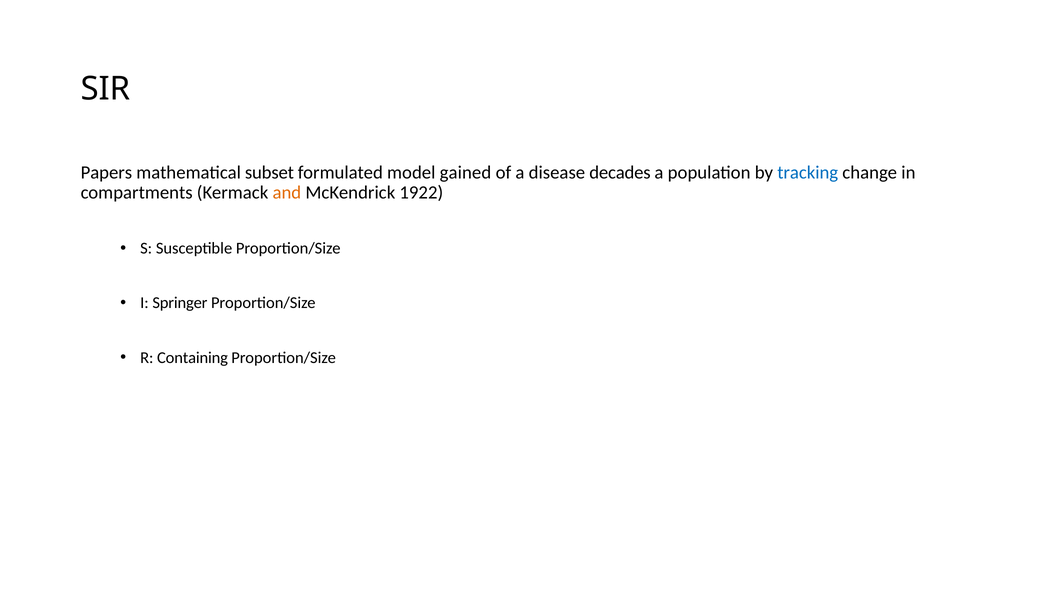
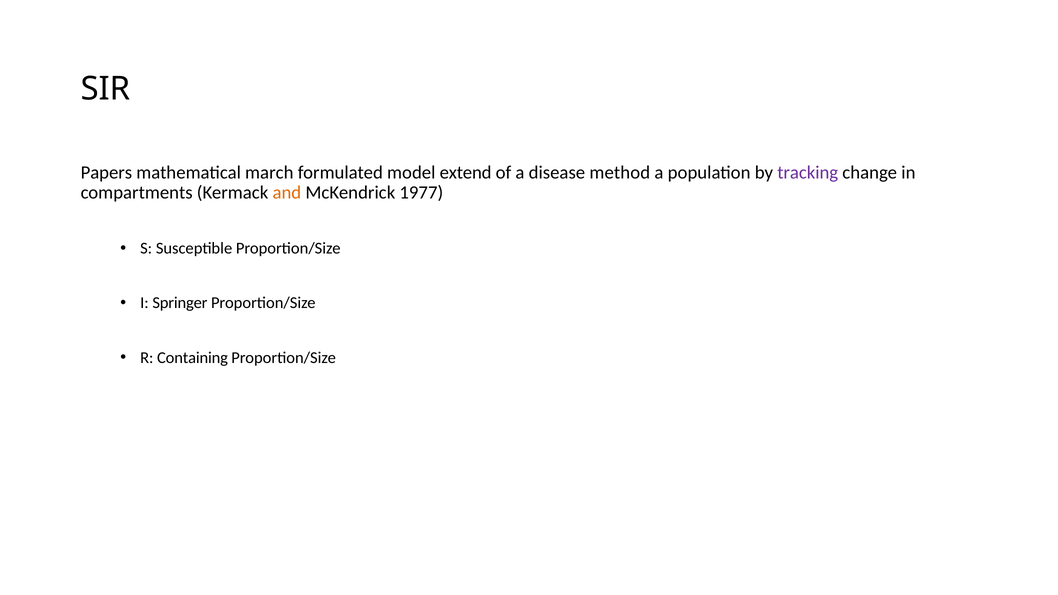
subset: subset -> march (269, 172)
gained: gained -> extend (466, 172)
decades: decades -> method (620, 172)
tracking colour: blue -> purple (808, 172)
1922: 1922 -> 1977 (421, 193)
